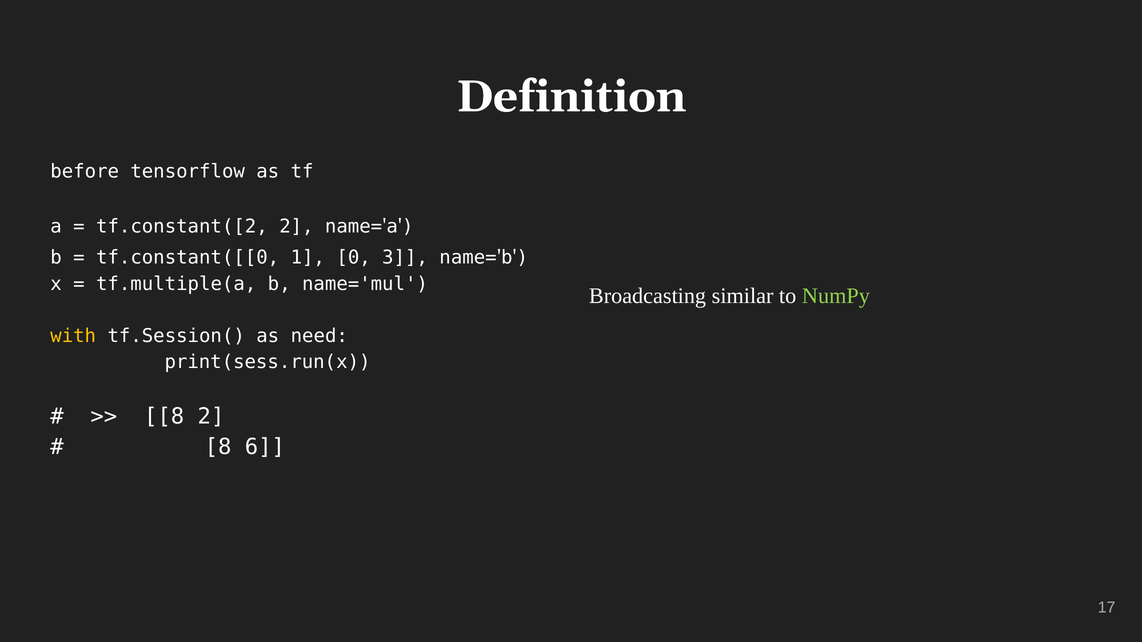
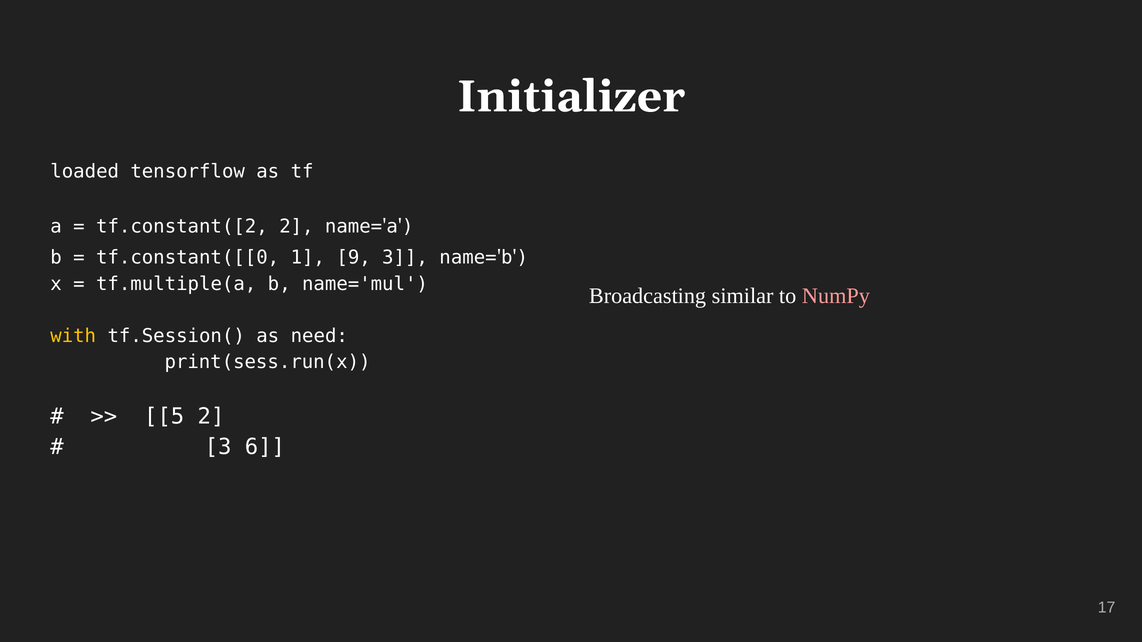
Definition: Definition -> Initializer (571, 97)
before: before -> loaded (85, 171)
0: 0 -> 9 (354, 257)
NumPy colour: light green -> pink (836, 296)
8: 8 -> 5 (164, 417)
8: 8 -> 3 (218, 447)
